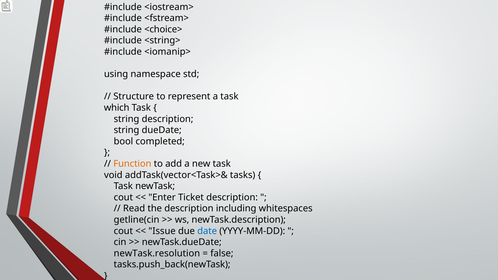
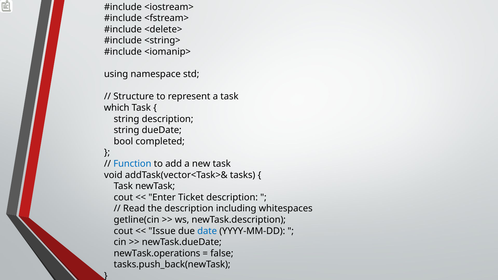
<choice>: <choice> -> <delete> (163, 29)
Function colour: orange -> blue (132, 164)
newTask.resolution: newTask.resolution -> newTask.operations (157, 253)
